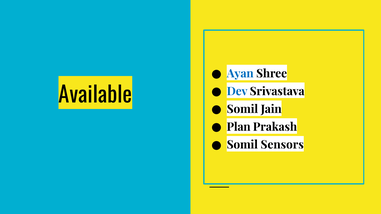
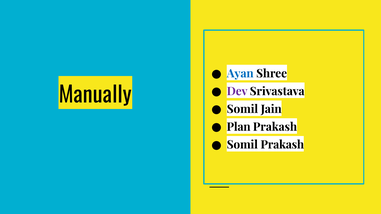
Dev colour: blue -> purple (237, 91)
Available: Available -> Manually (95, 95)
Somil Sensors: Sensors -> Prakash (282, 145)
